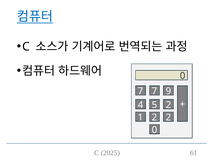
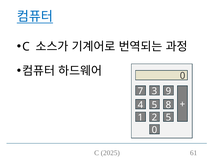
7 7: 7 -> 3 (155, 91)
5 2: 2 -> 8 (168, 105)
2 2: 2 -> 5 (168, 117)
